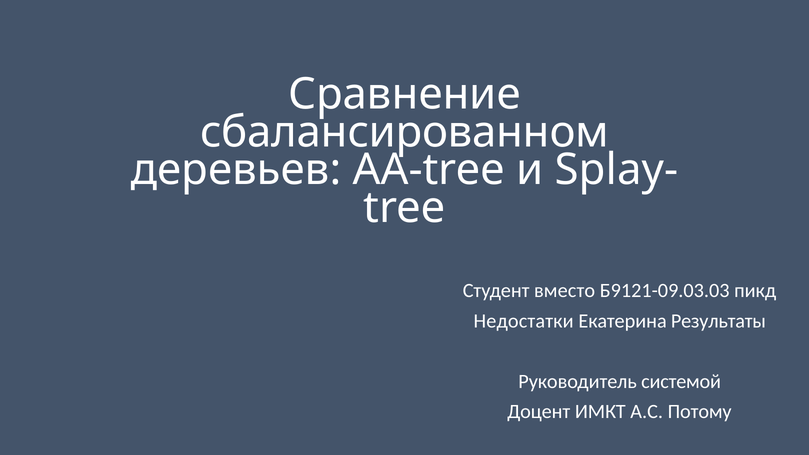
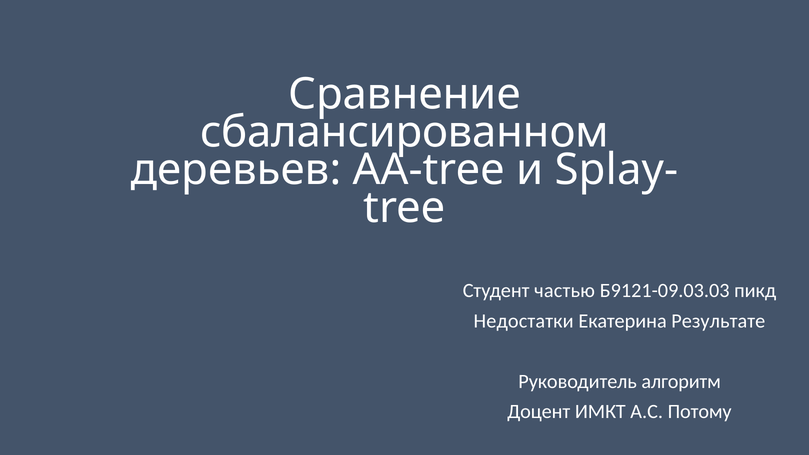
вместо: вместо -> частью (565, 291)
Результаты: Результаты -> Результате (718, 321)
системой: системой -> алгоритм (681, 382)
